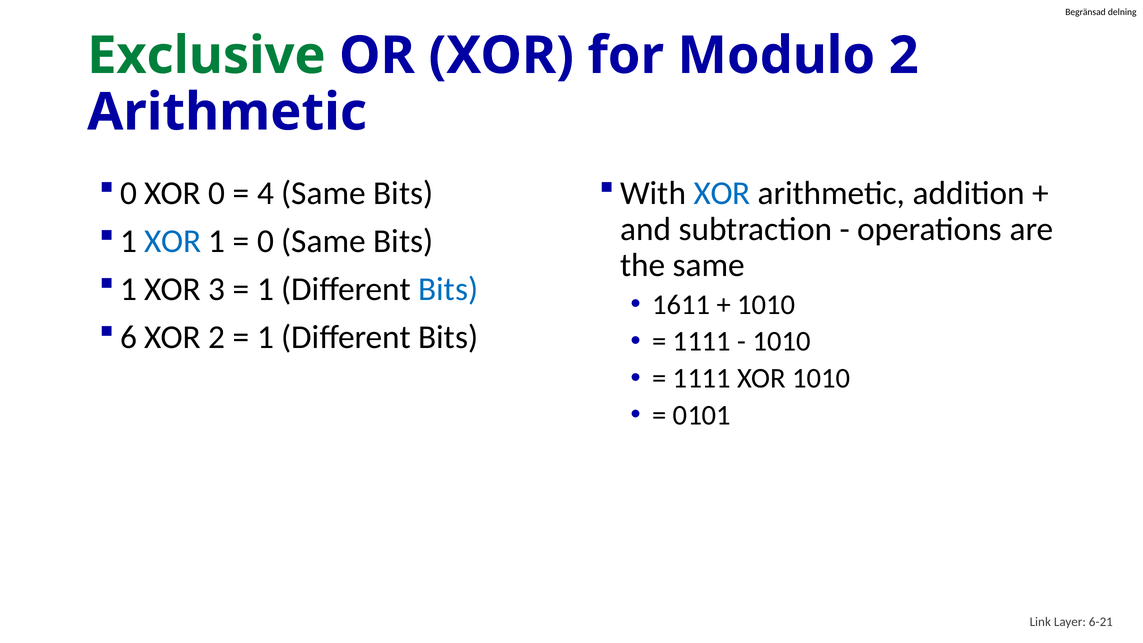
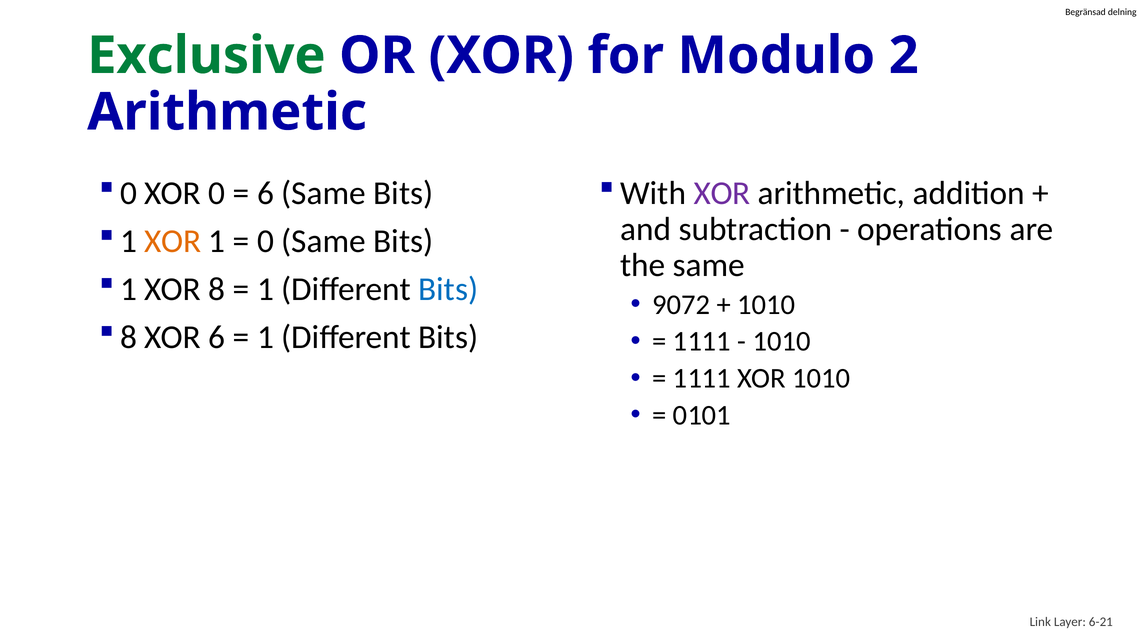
4: 4 -> 6 (265, 193)
XOR colour: blue -> purple (722, 193)
XOR colour: blue -> orange (173, 241)
XOR 3: 3 -> 8 (217, 289)
1611: 1611 -> 9072 (681, 305)
6: 6 -> 8 (129, 337)
XOR 2: 2 -> 6 (217, 337)
